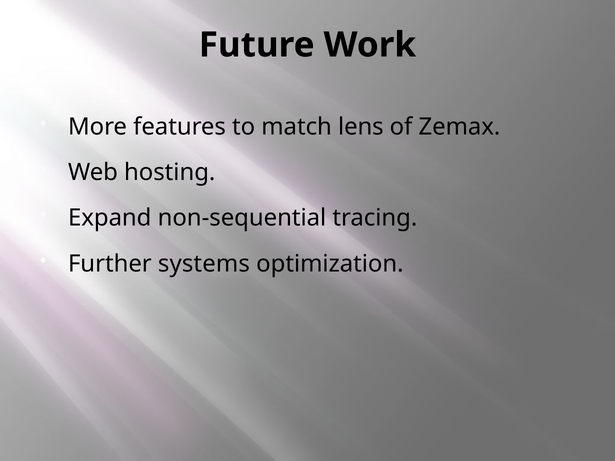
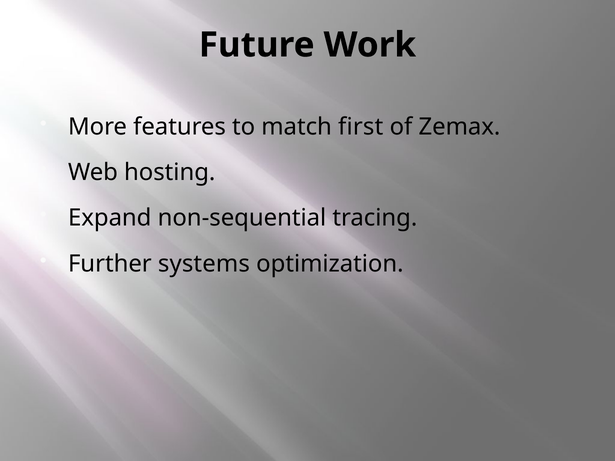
lens: lens -> first (361, 127)
